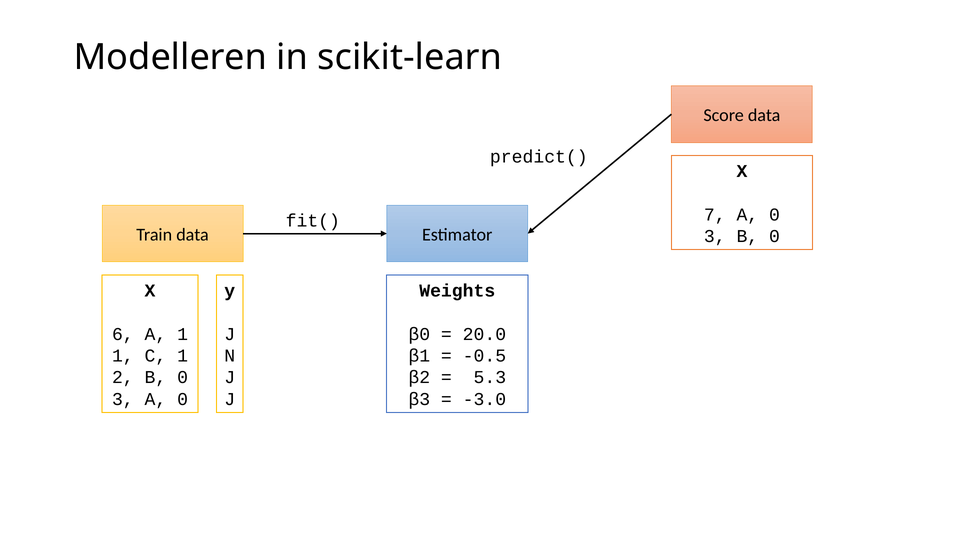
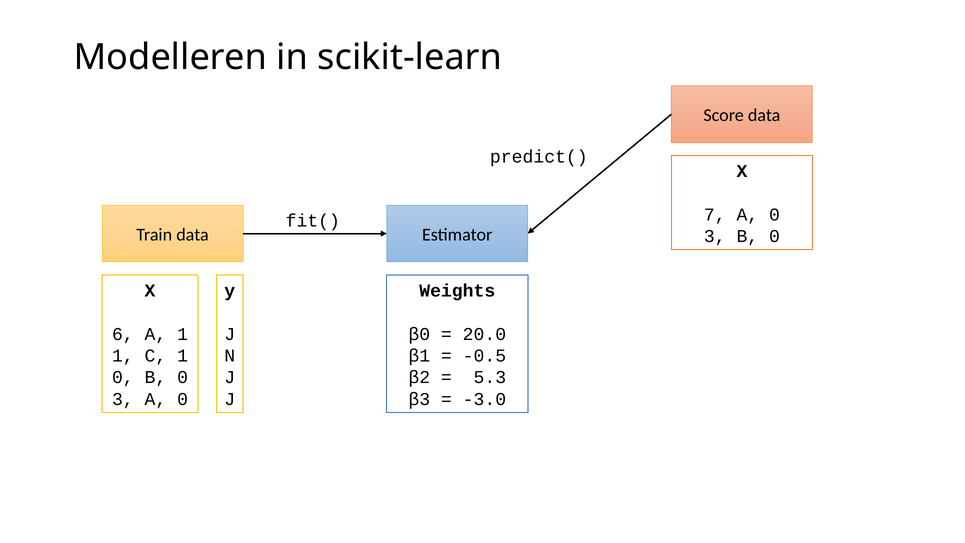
2: 2 -> 0 (123, 377)
